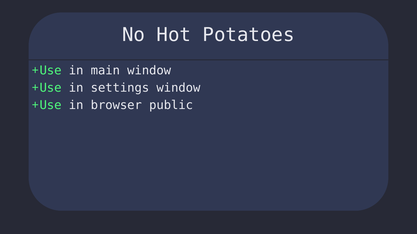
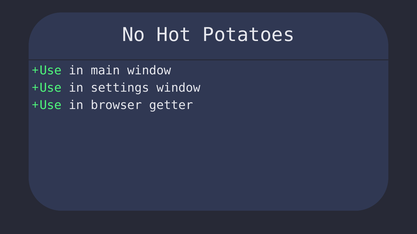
public: public -> getter (171, 105)
